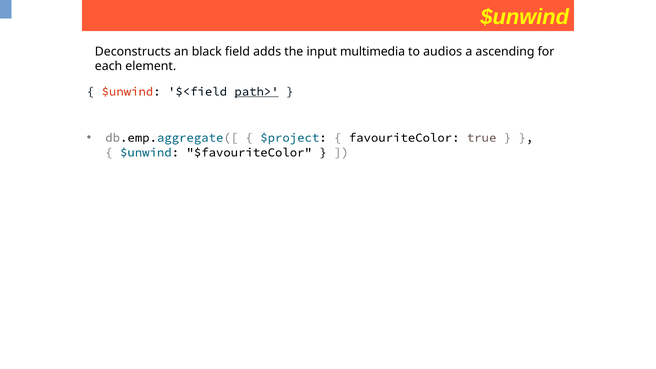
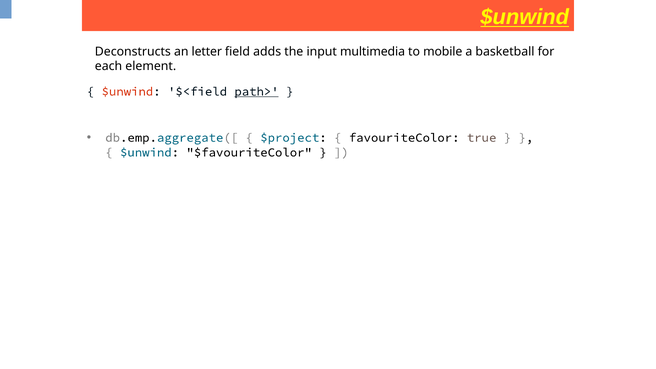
$unwind underline: none -> present (525, 17)
black: black -> letter (207, 52)
audios: audios -> mobile (443, 52)
ascending: ascending -> basketball (505, 52)
